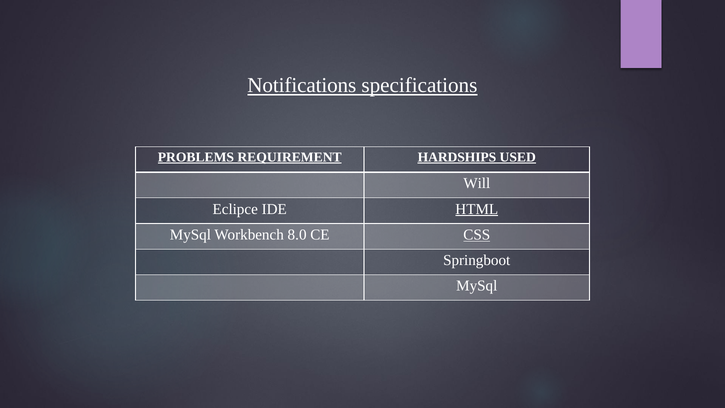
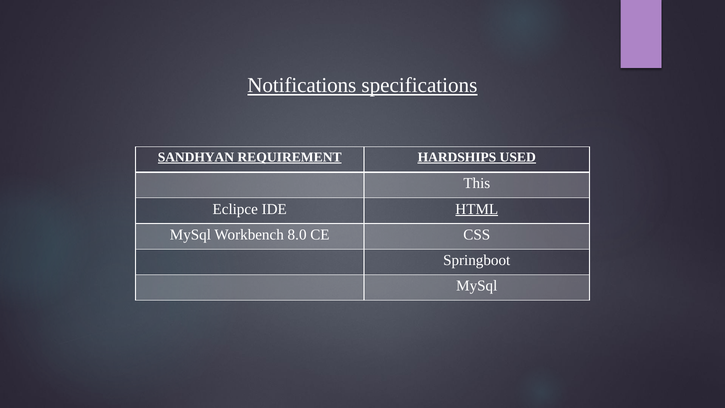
PROBLEMS: PROBLEMS -> SANDHYAN (196, 157)
Will: Will -> This (477, 183)
CSS underline: present -> none (477, 235)
